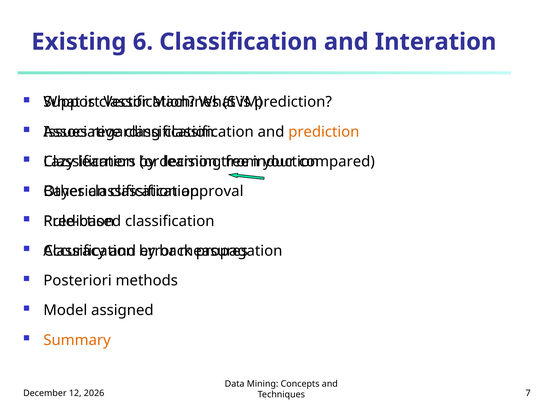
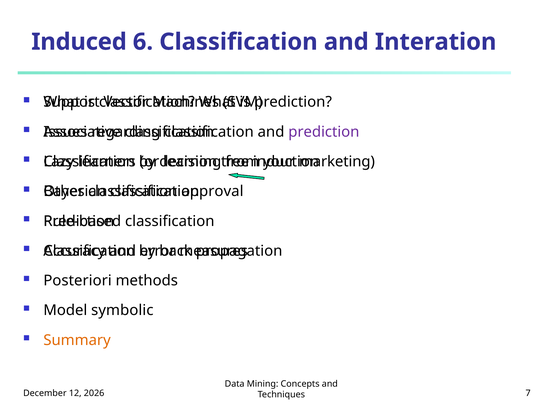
Existing: Existing -> Induced (79, 42)
prediction colour: orange -> purple (324, 132)
compared: compared -> marketing (337, 162)
assigned: assigned -> symbolic (122, 310)
